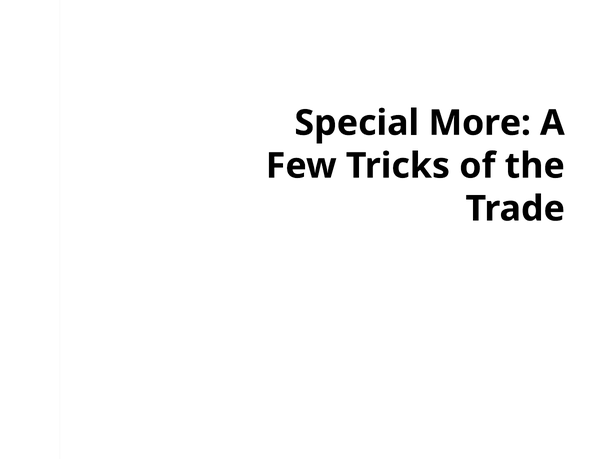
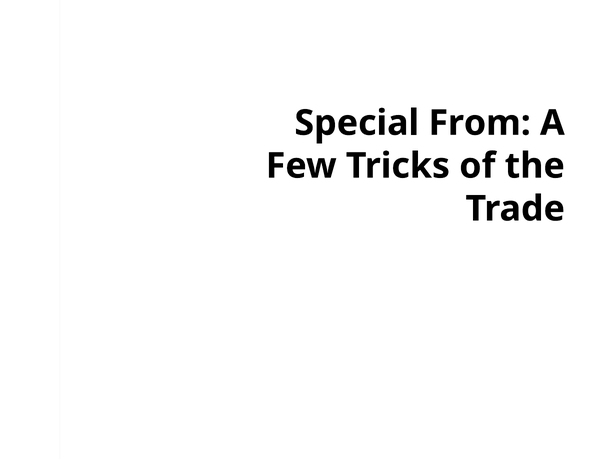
More: More -> From (480, 123)
